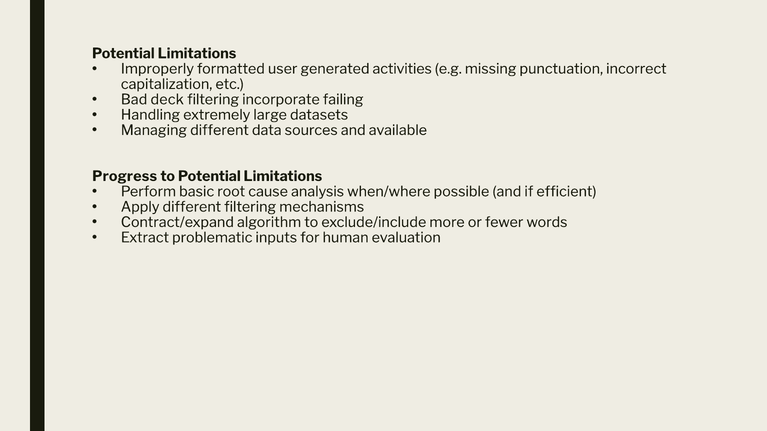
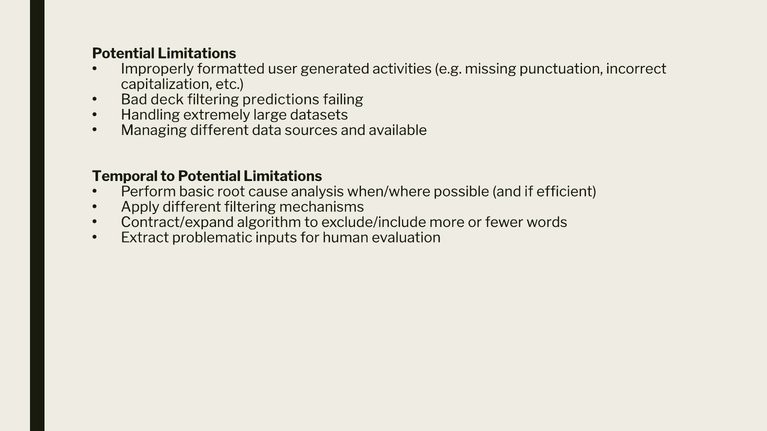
incorporate: incorporate -> predictions (281, 100)
Progress: Progress -> Temporal (125, 176)
